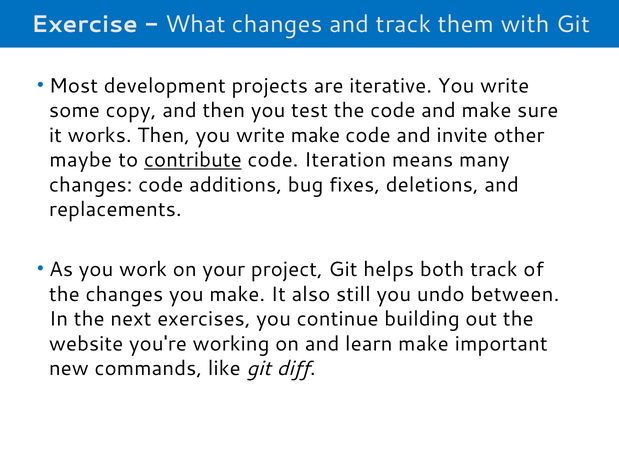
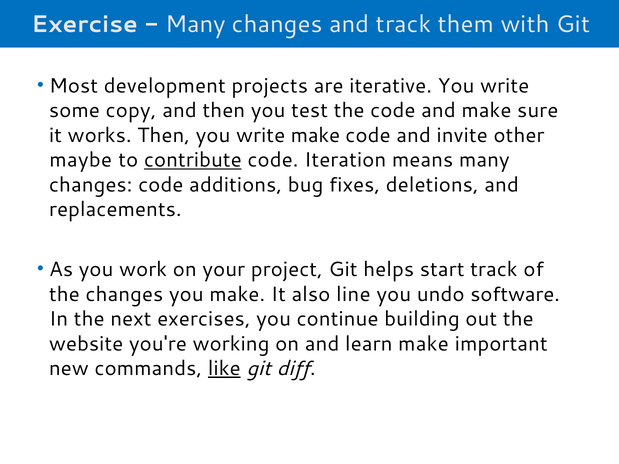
What: What -> Many (195, 24)
both: both -> start (442, 270)
still: still -> line (353, 294)
between: between -> software (515, 294)
like underline: none -> present (224, 369)
